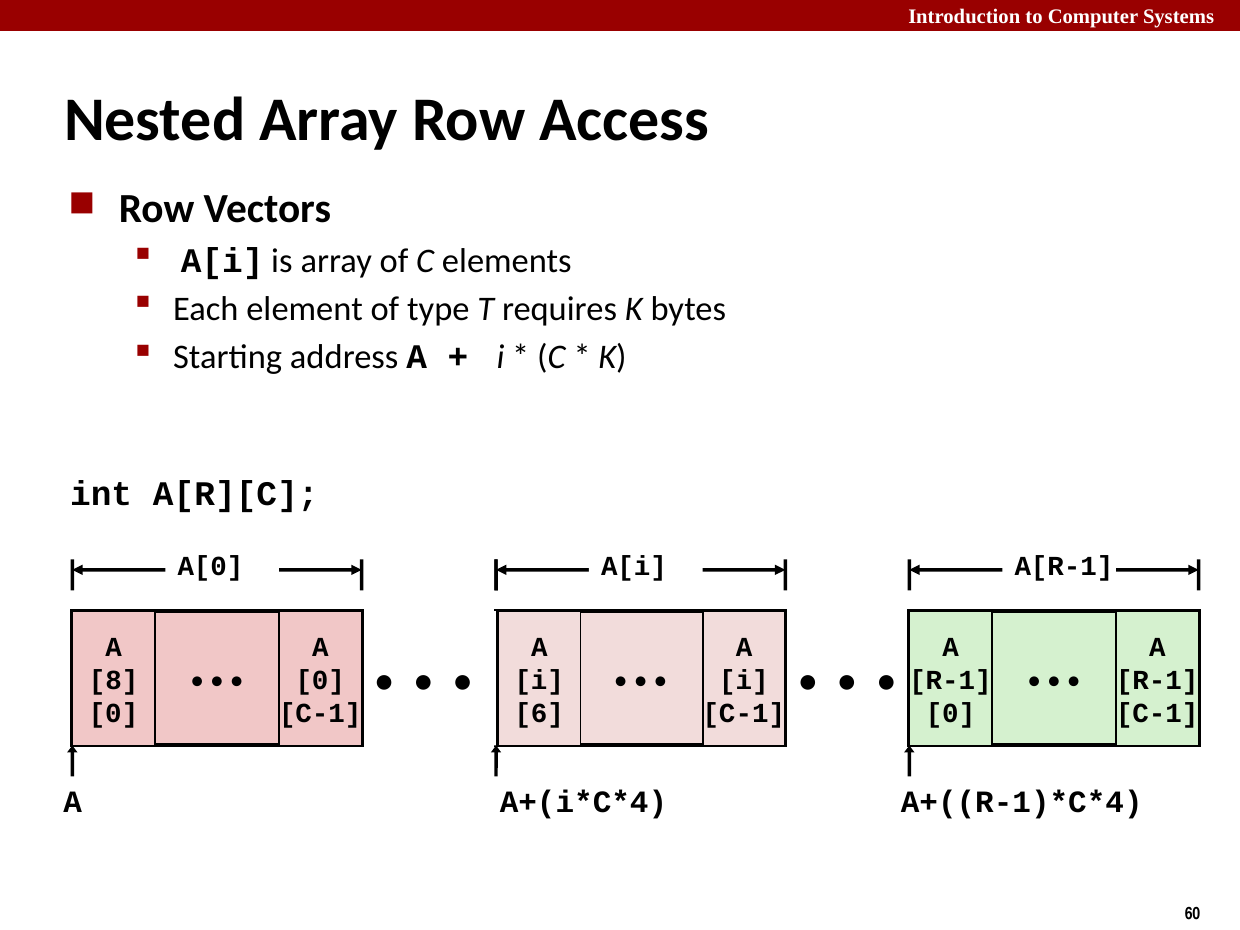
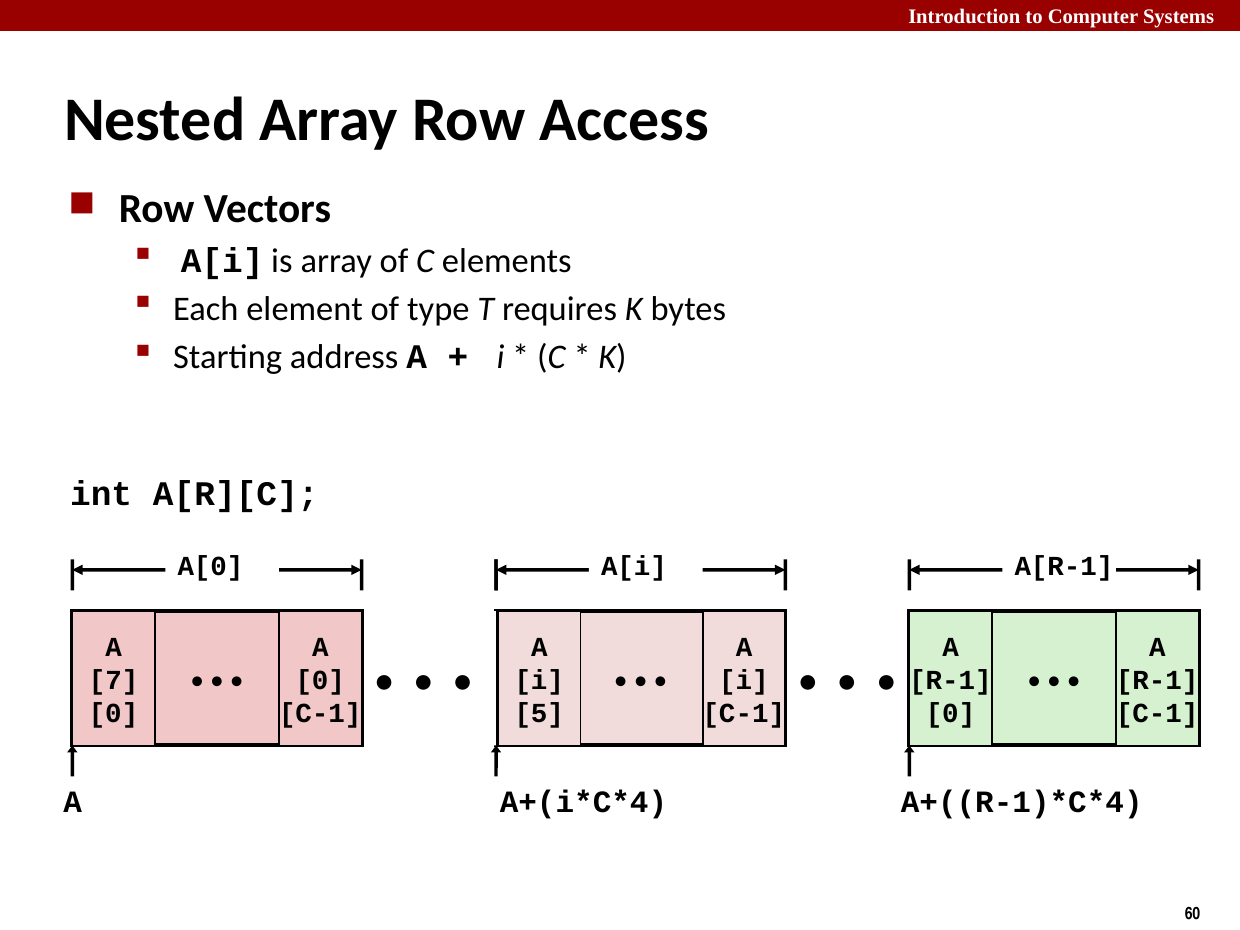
8: 8 -> 7 (114, 680)
6: 6 -> 5 (539, 713)
